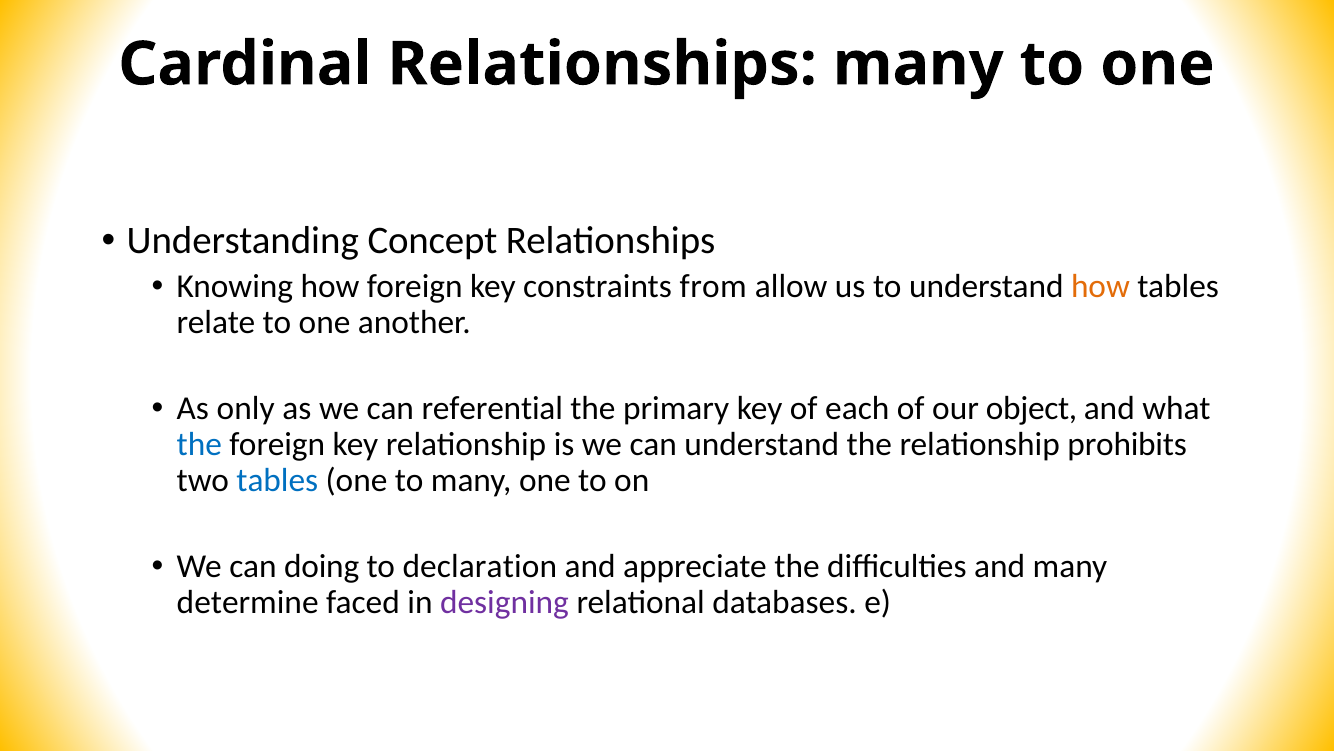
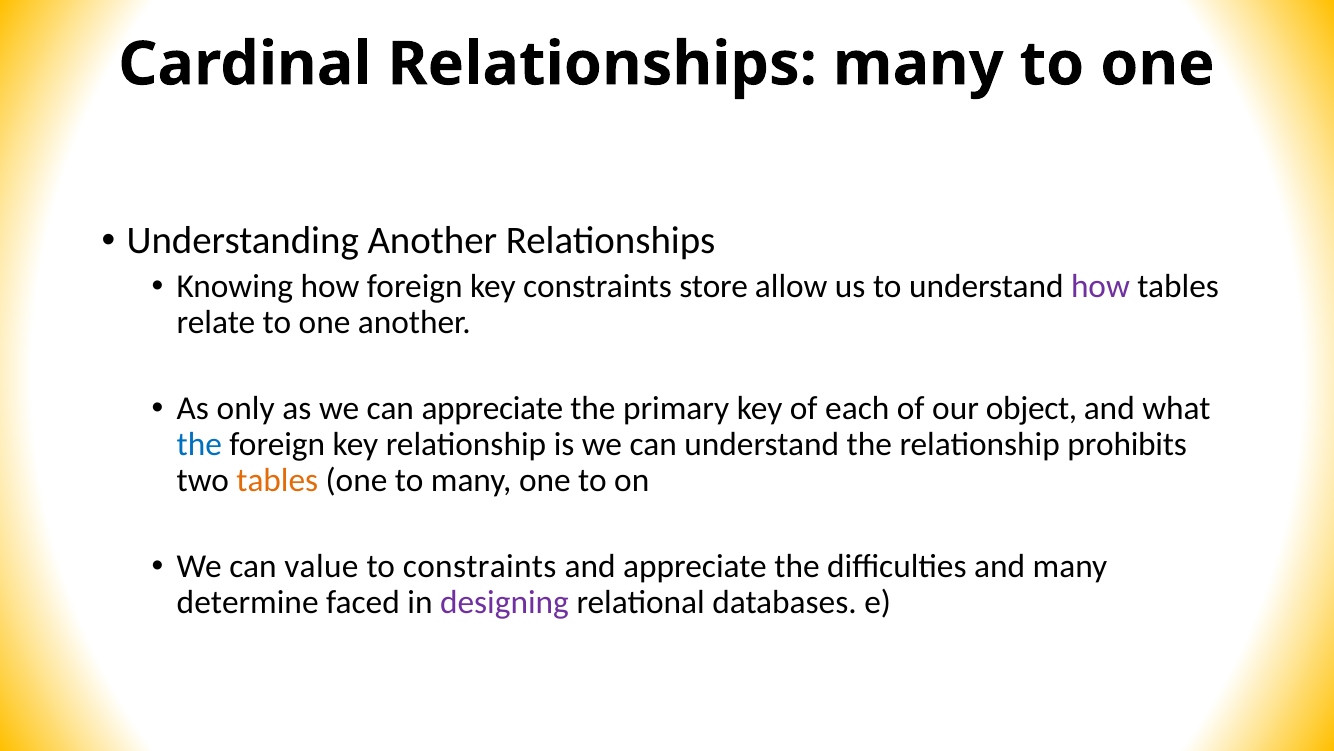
Understanding Concept: Concept -> Another (432, 240)
from: from -> store (714, 286)
how colour: orange -> purple (1100, 286)
can referential: referential -> appreciate (492, 408)
tables colour: blue -> orange (277, 480)
doing: doing -> value (321, 566)
to declaration: declaration -> constraints (480, 566)
